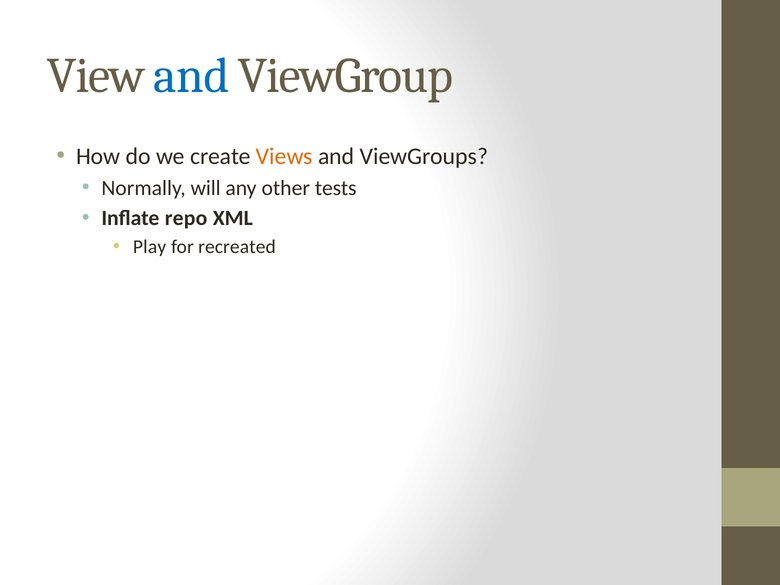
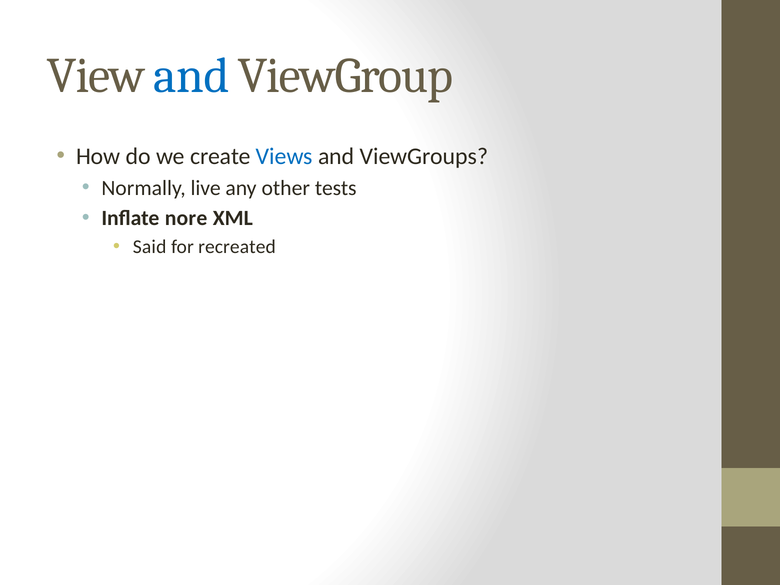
Views colour: orange -> blue (284, 156)
will: will -> live (206, 188)
repo: repo -> nore (186, 218)
Play: Play -> Said (150, 247)
